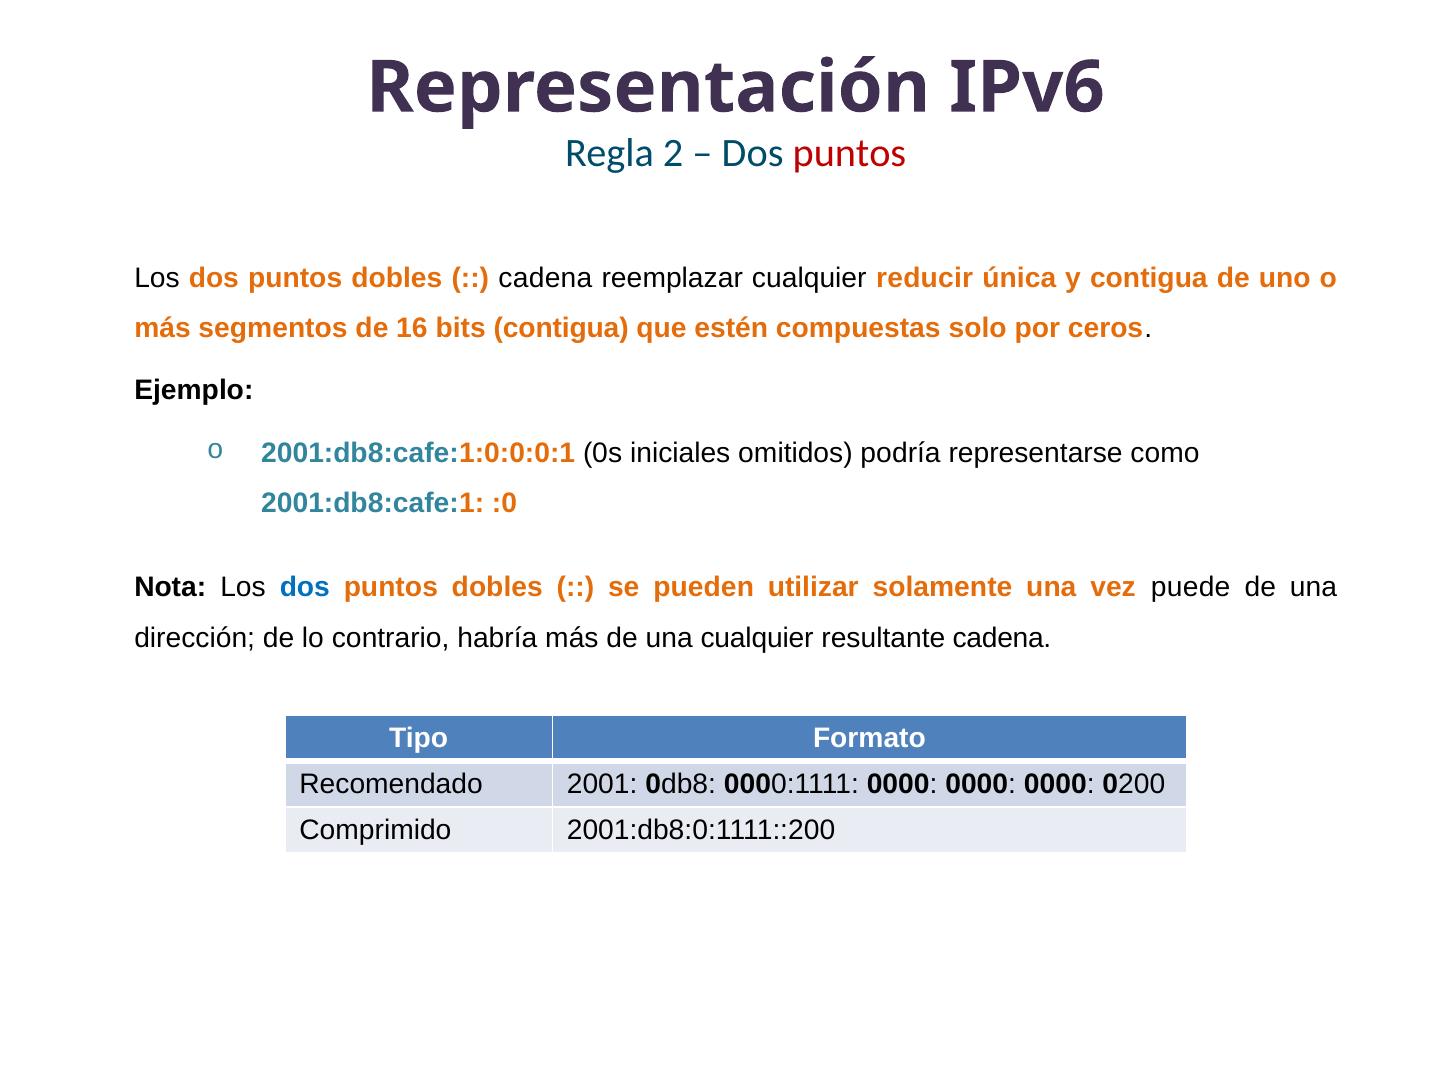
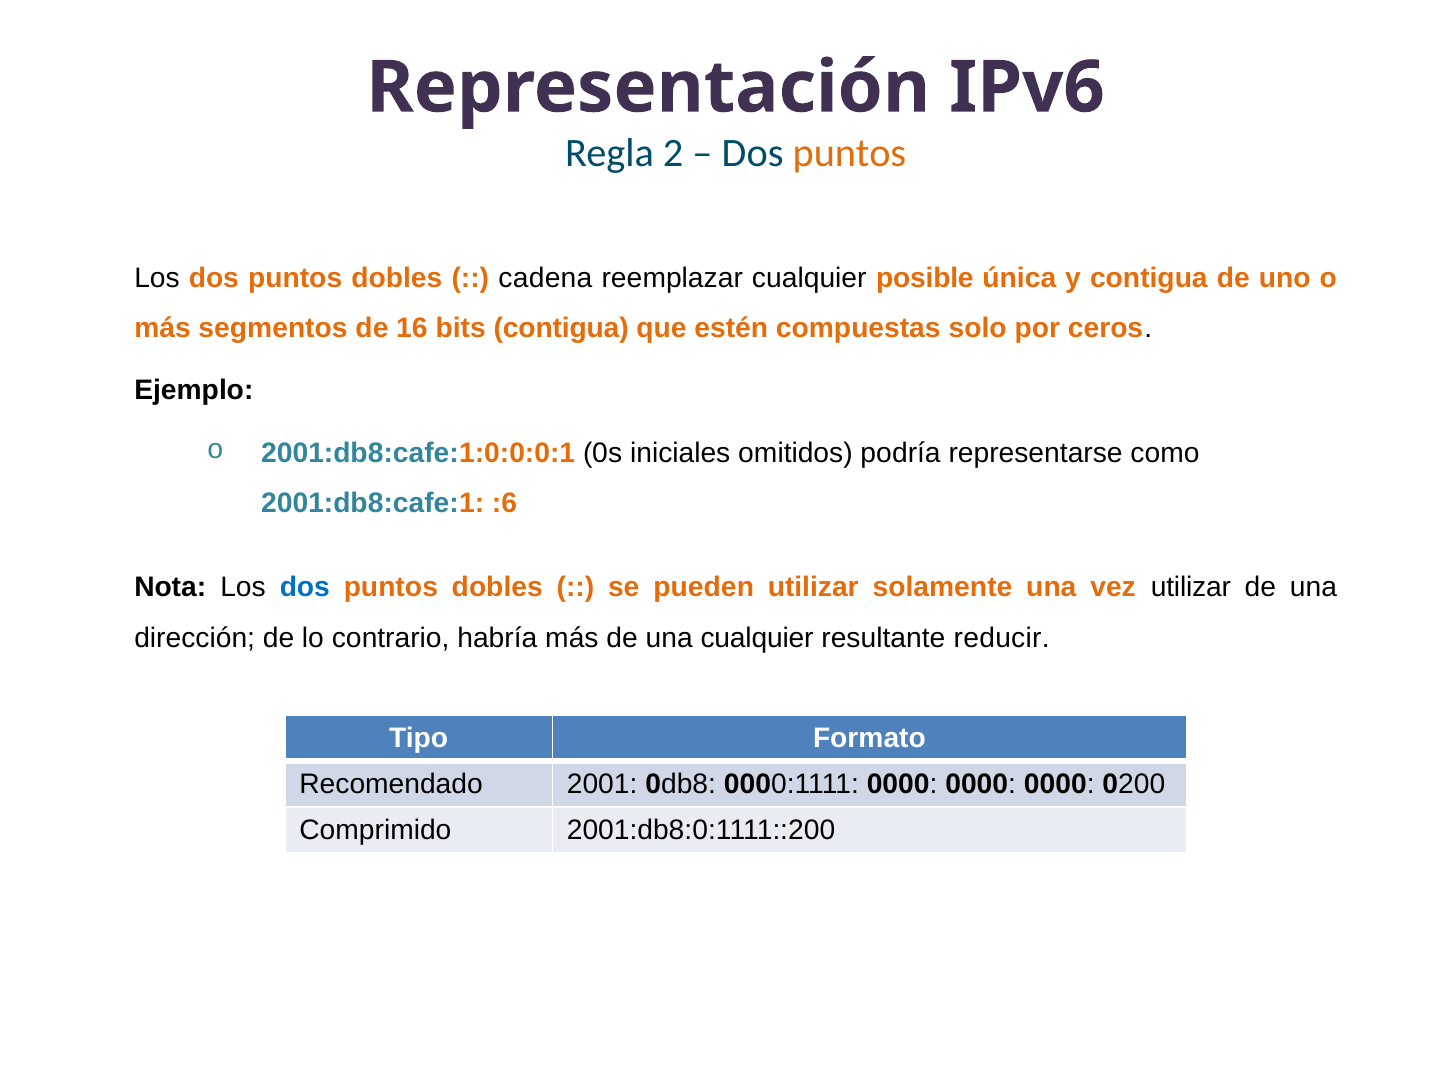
puntos colour: red -> orange (849, 153)
reducir: reducir -> posible (925, 278)
:0: :0 -> :6 (504, 504)
vez puede: puede -> utilizar (1191, 588)
resultante cadena: cadena -> reducir (1002, 638)
